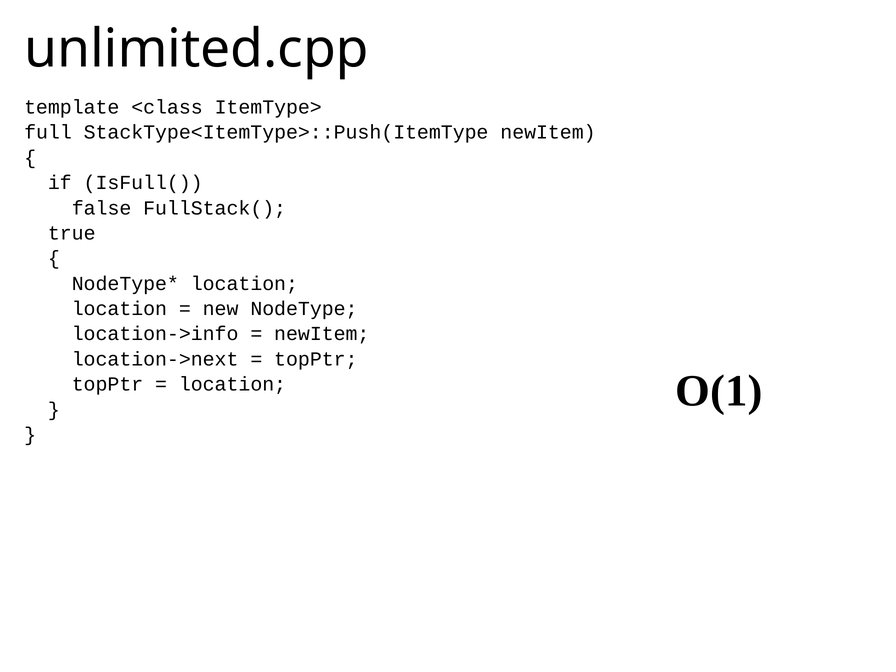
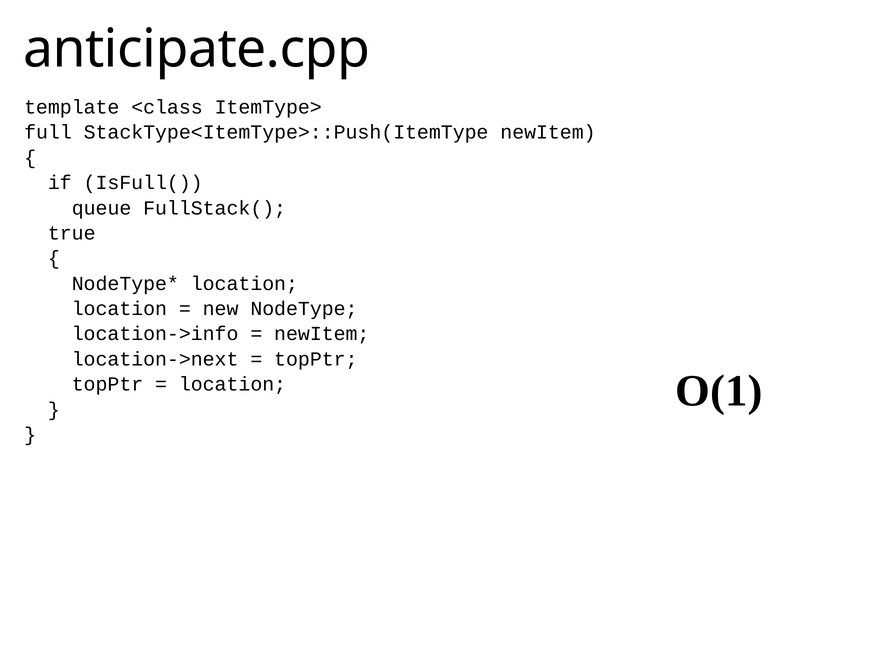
unlimited.cpp: unlimited.cpp -> anticipate.cpp (197, 49)
false: false -> queue (102, 208)
